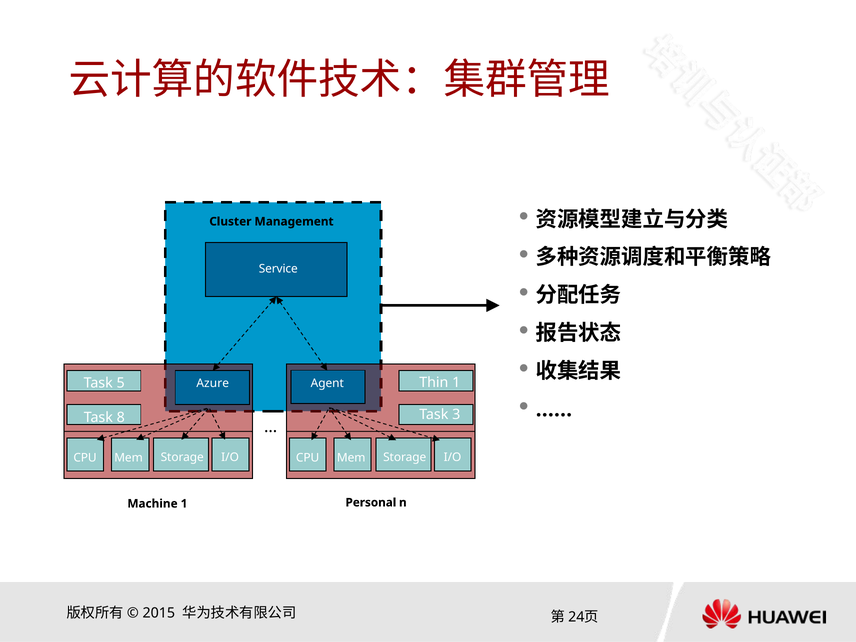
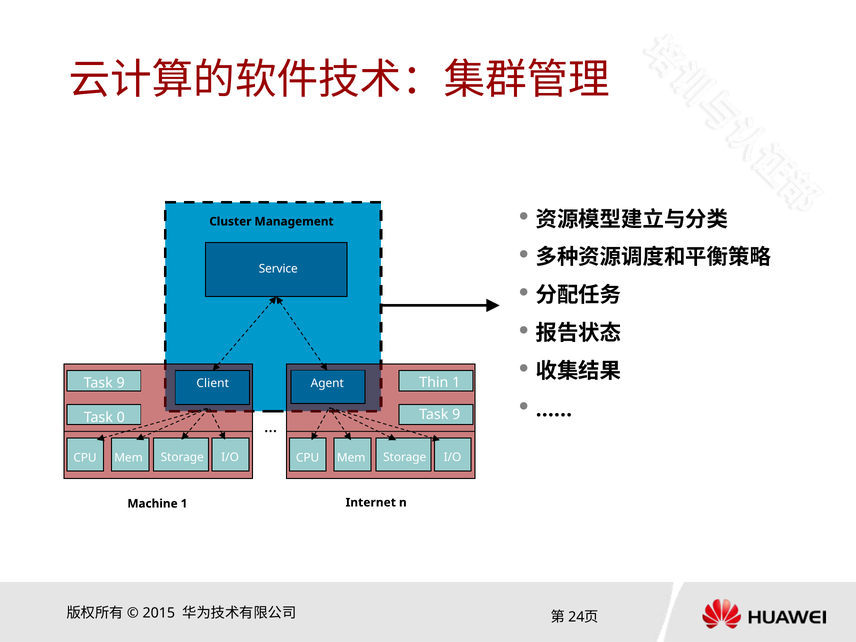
5: 5 -> 9 (121, 383)
Azure: Azure -> Client (213, 383)
3: 3 -> 9 (456, 414)
8: 8 -> 0 (121, 417)
Personal: Personal -> Internet (371, 502)
